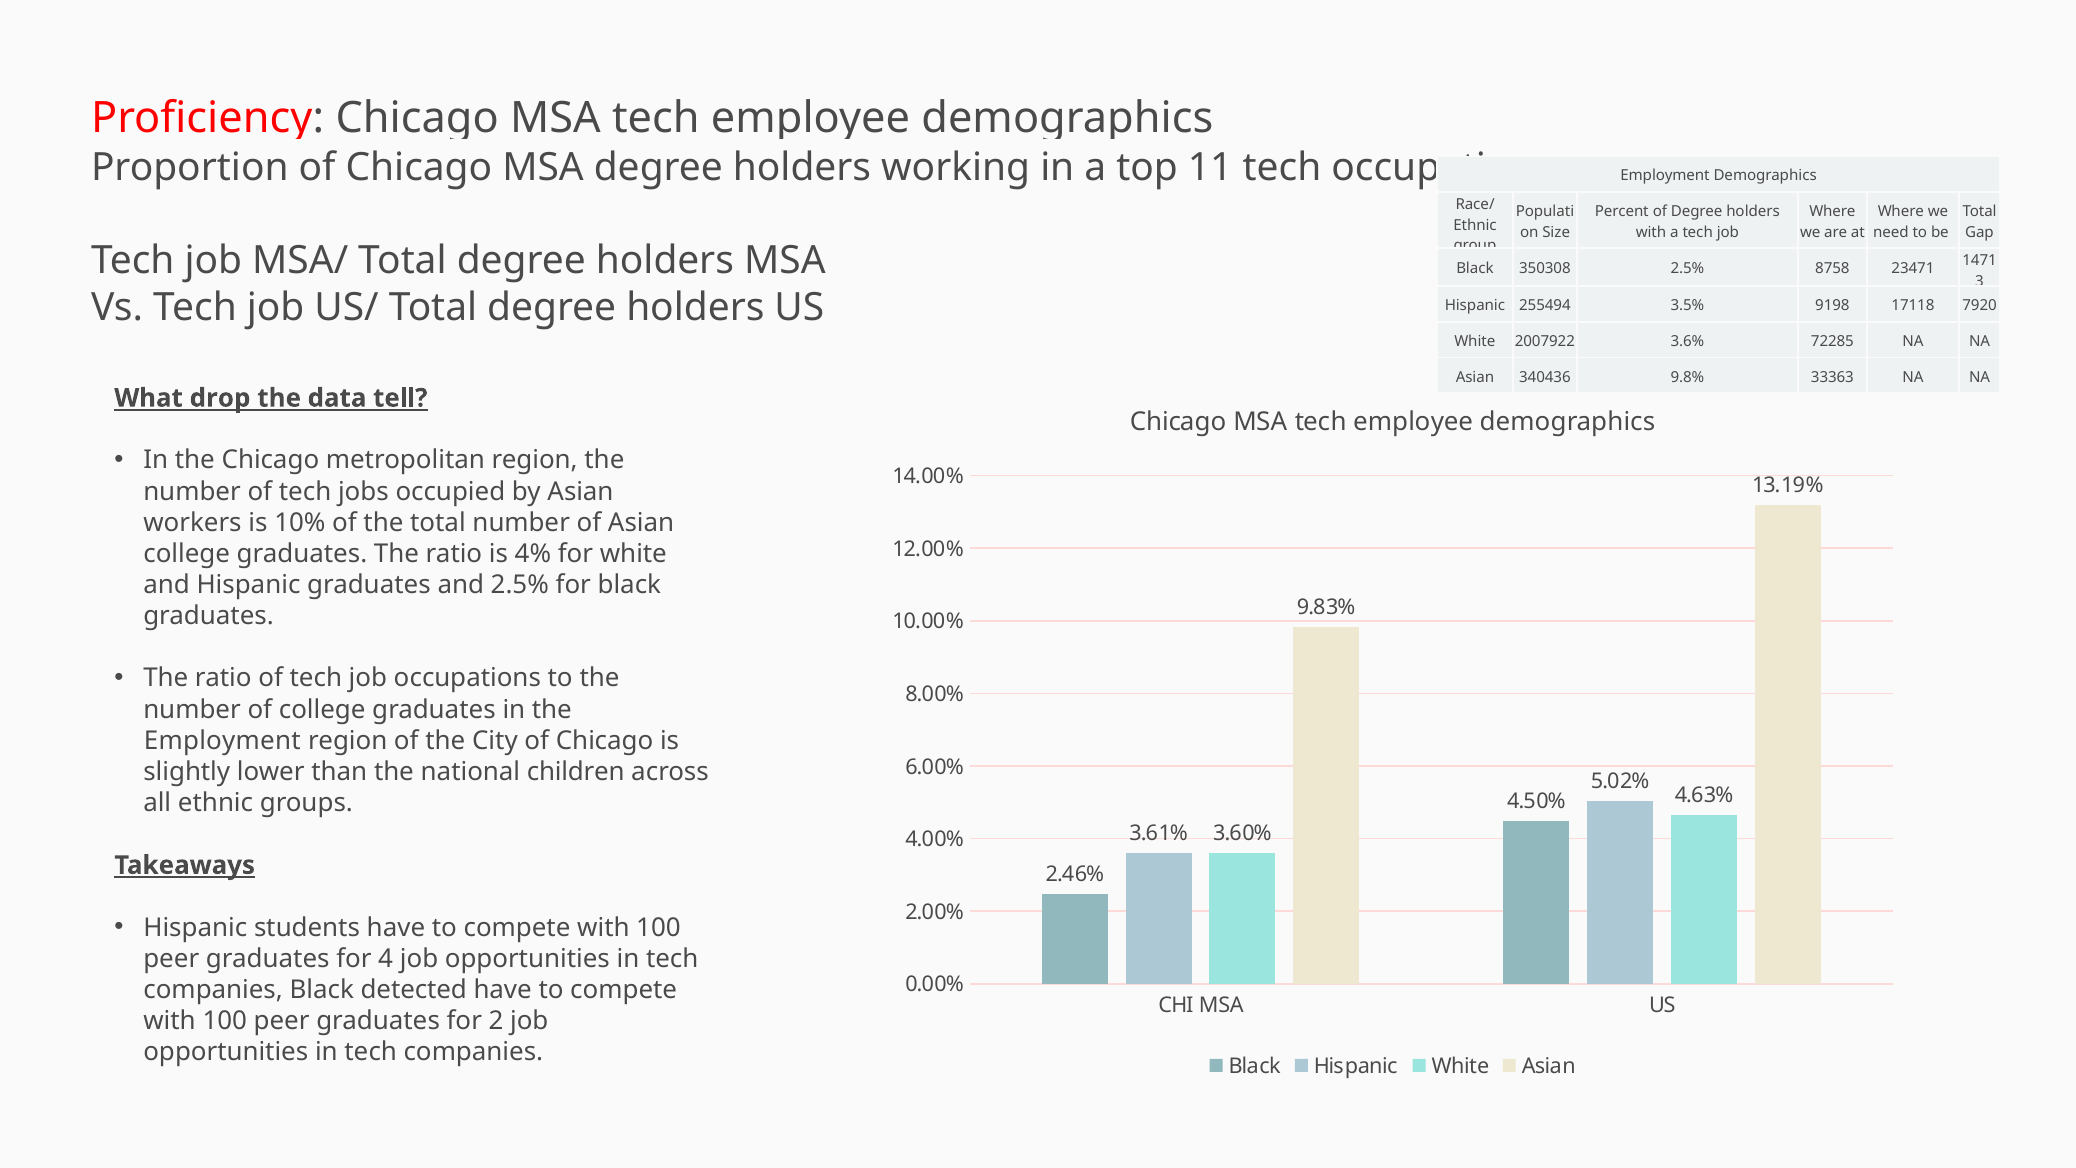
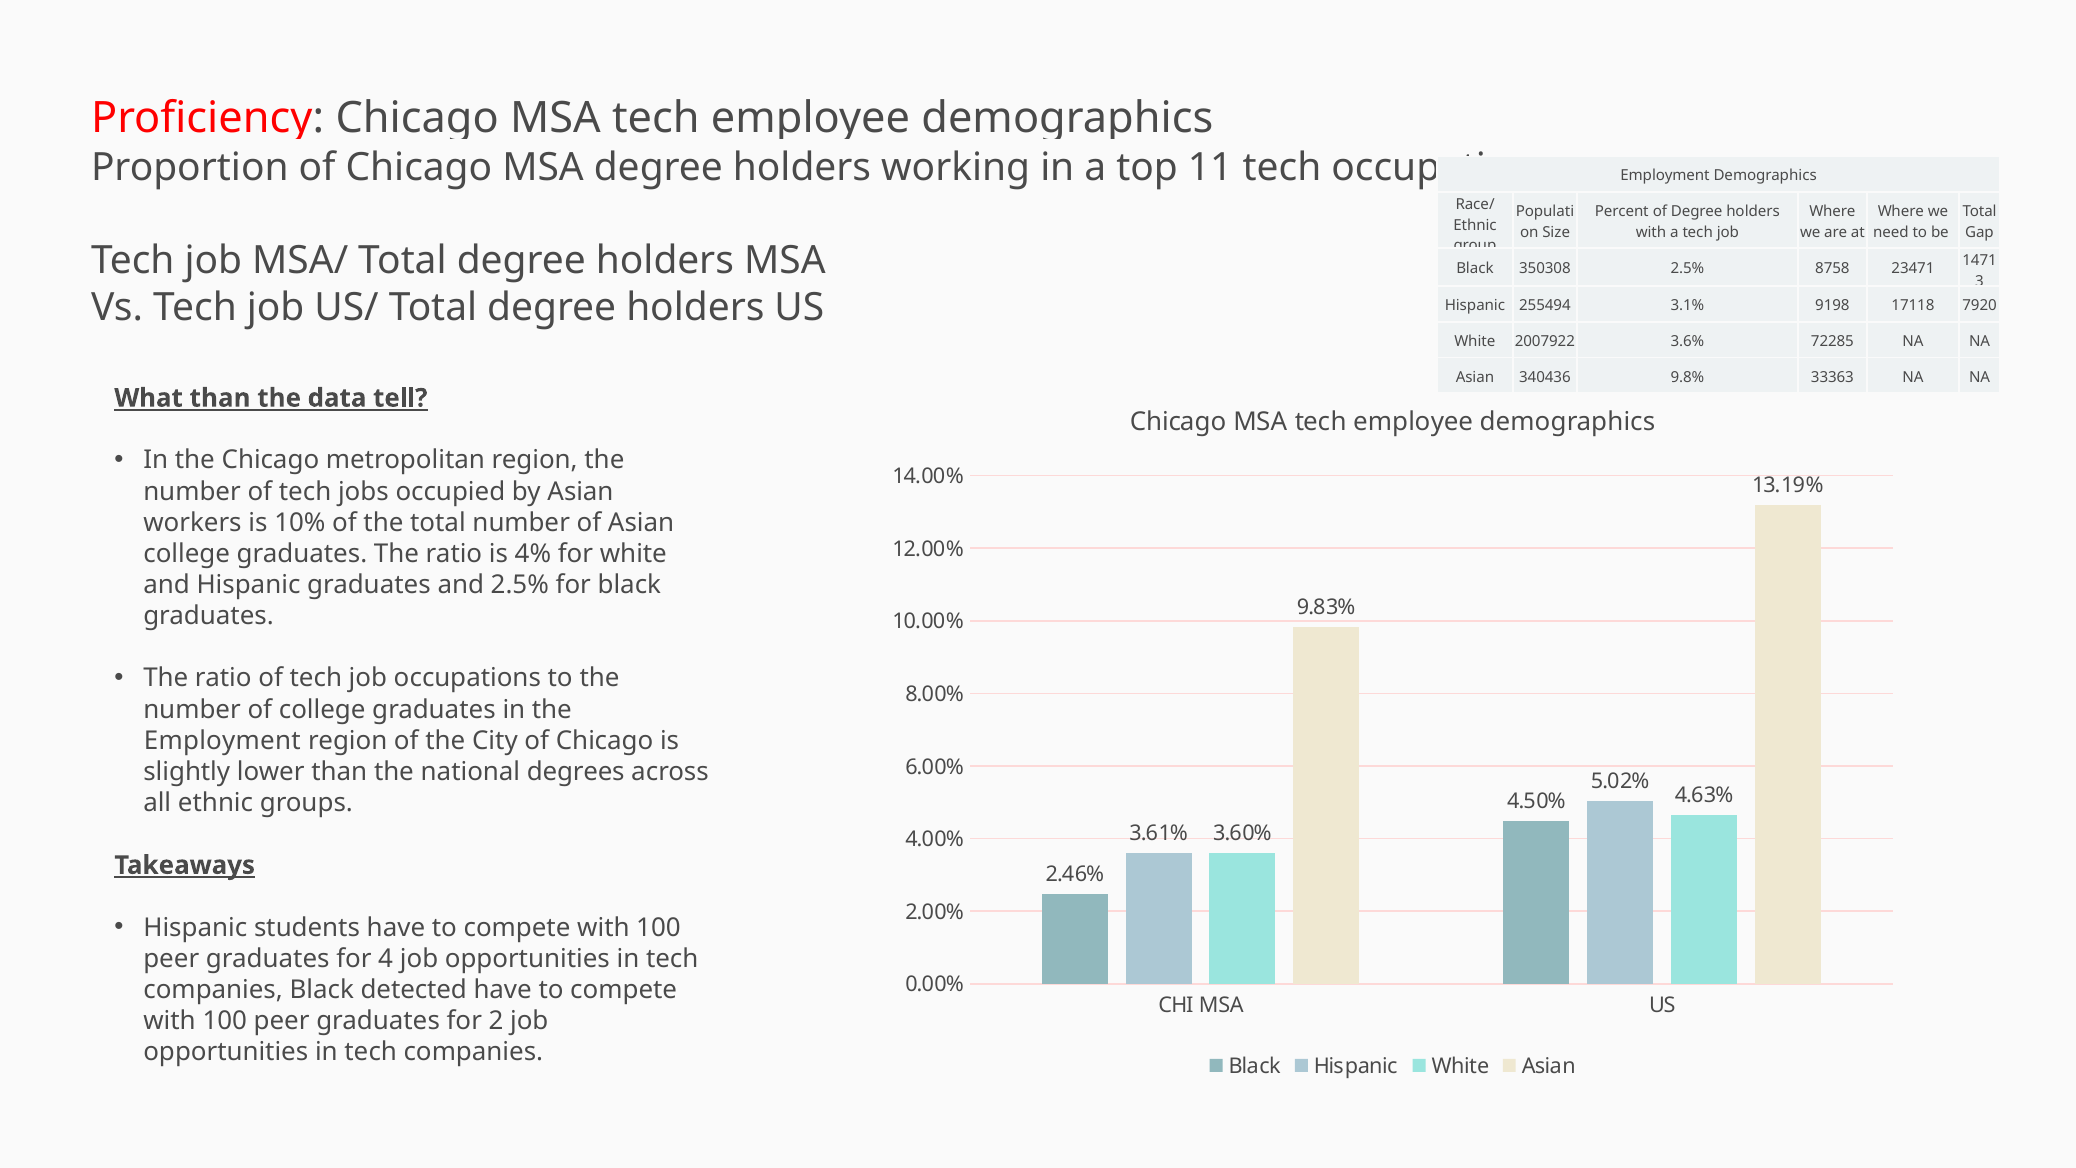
3.5%: 3.5% -> 3.1% (1687, 306)
What drop: drop -> than (220, 398)
children: children -> degrees (576, 772)
